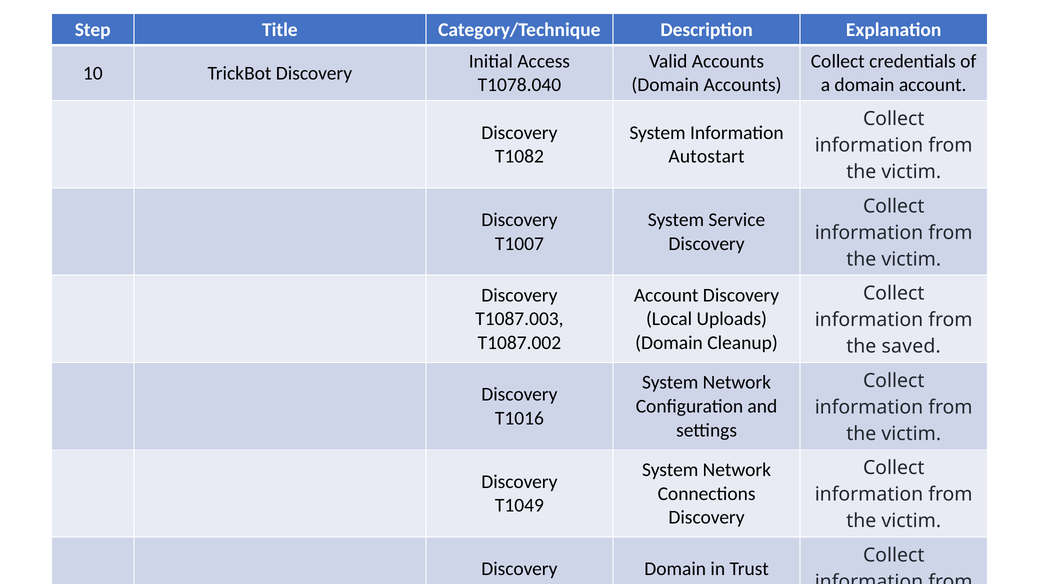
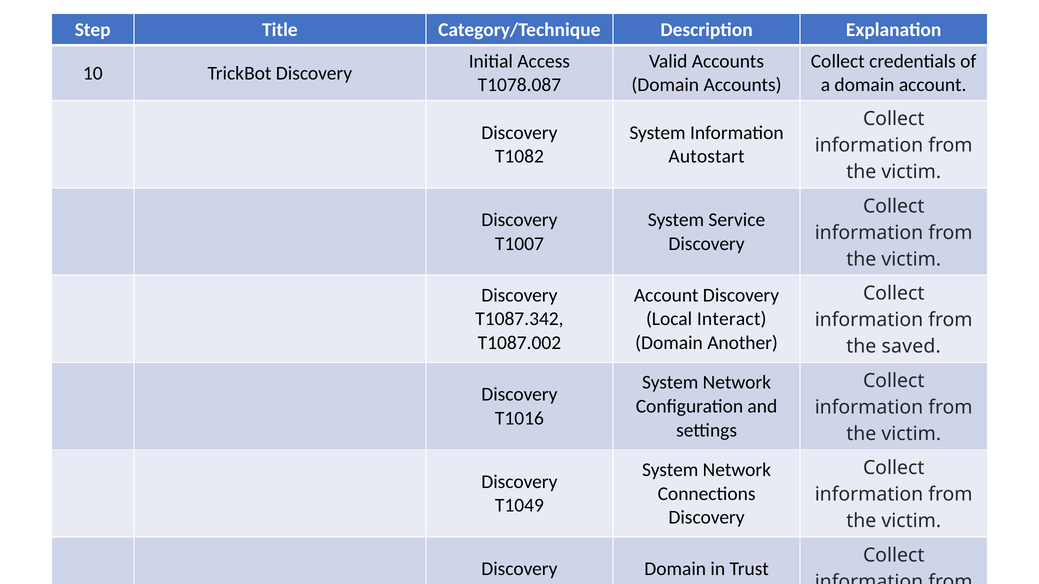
T1078.040: T1078.040 -> T1078.087 (519, 85)
T1087.003: T1087.003 -> T1087.342 (519, 319)
Uploads: Uploads -> Interact (732, 319)
Cleanup: Cleanup -> Another (743, 343)
